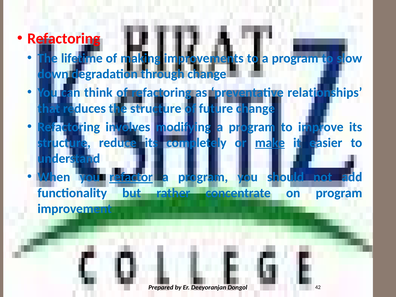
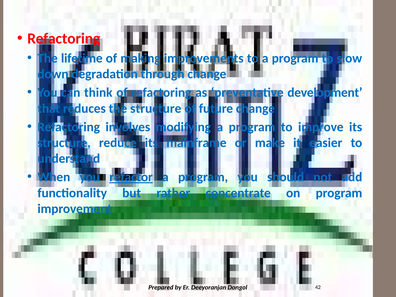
relationships: relationships -> development (325, 93)
completely: completely -> mainframe (196, 143)
make underline: present -> none (270, 143)
